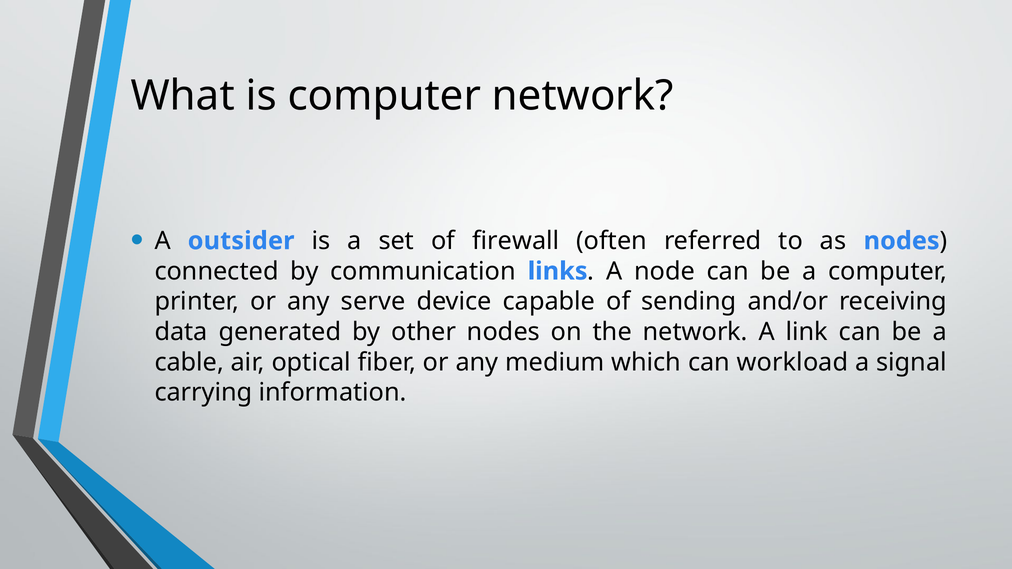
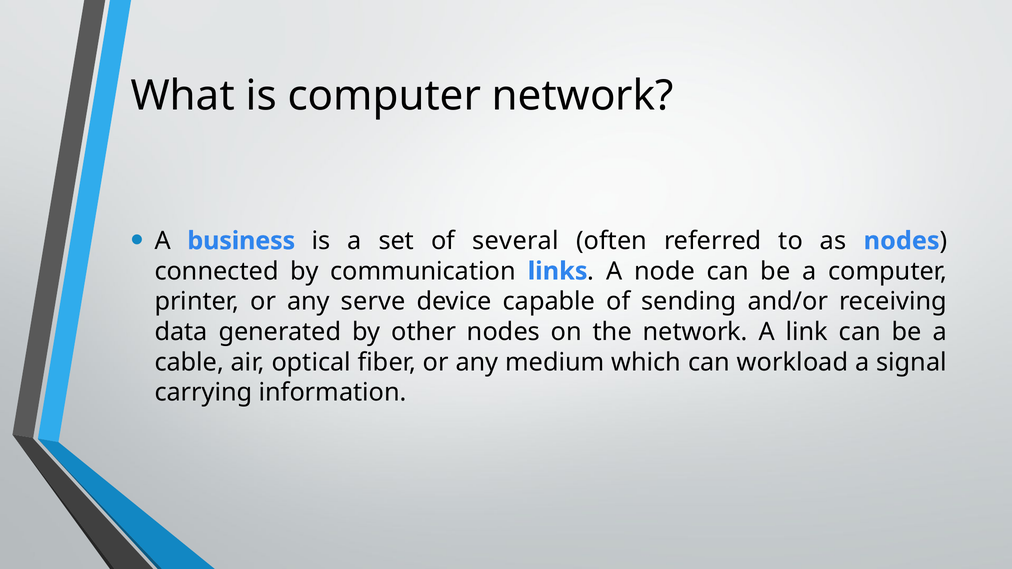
outsider: outsider -> business (241, 241)
firewall: firewall -> several (516, 241)
